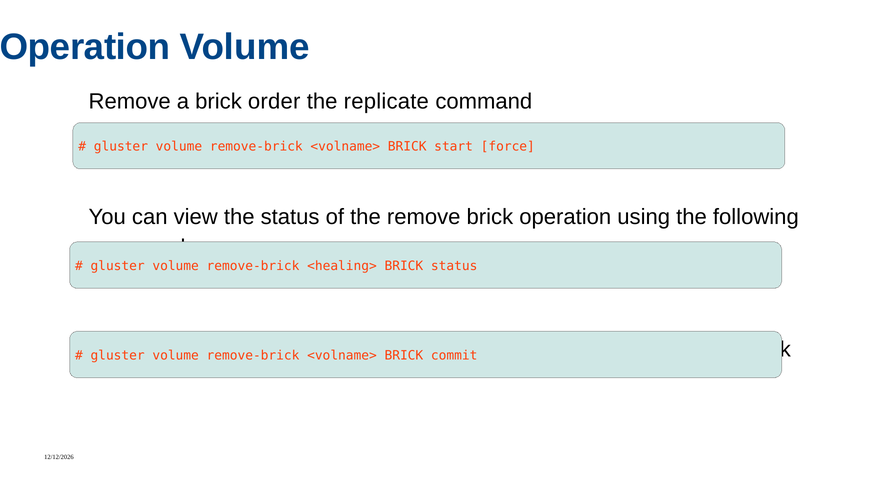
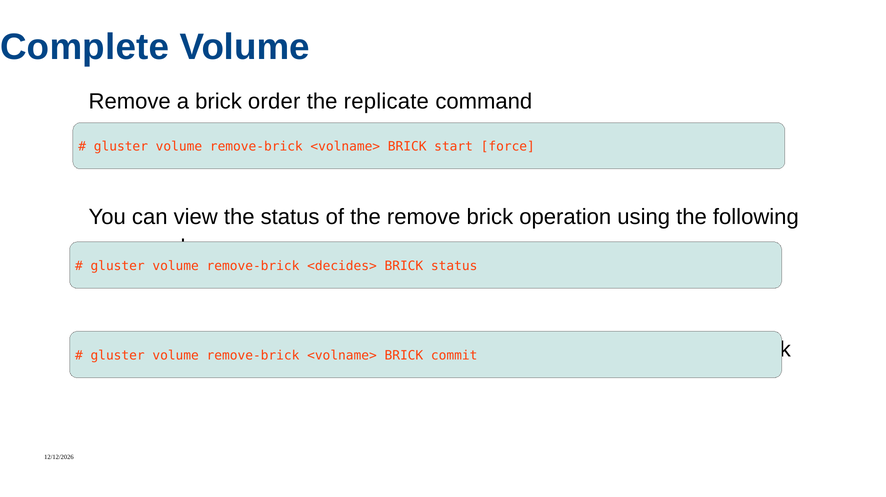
Operation: Operation -> Complete (85, 47)
<healing>: <healing> -> <decides> (342, 266)
